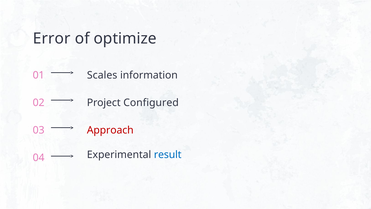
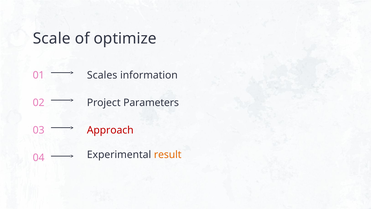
Error: Error -> Scale (52, 39)
Configured: Configured -> Parameters (151, 103)
result colour: blue -> orange (168, 155)
